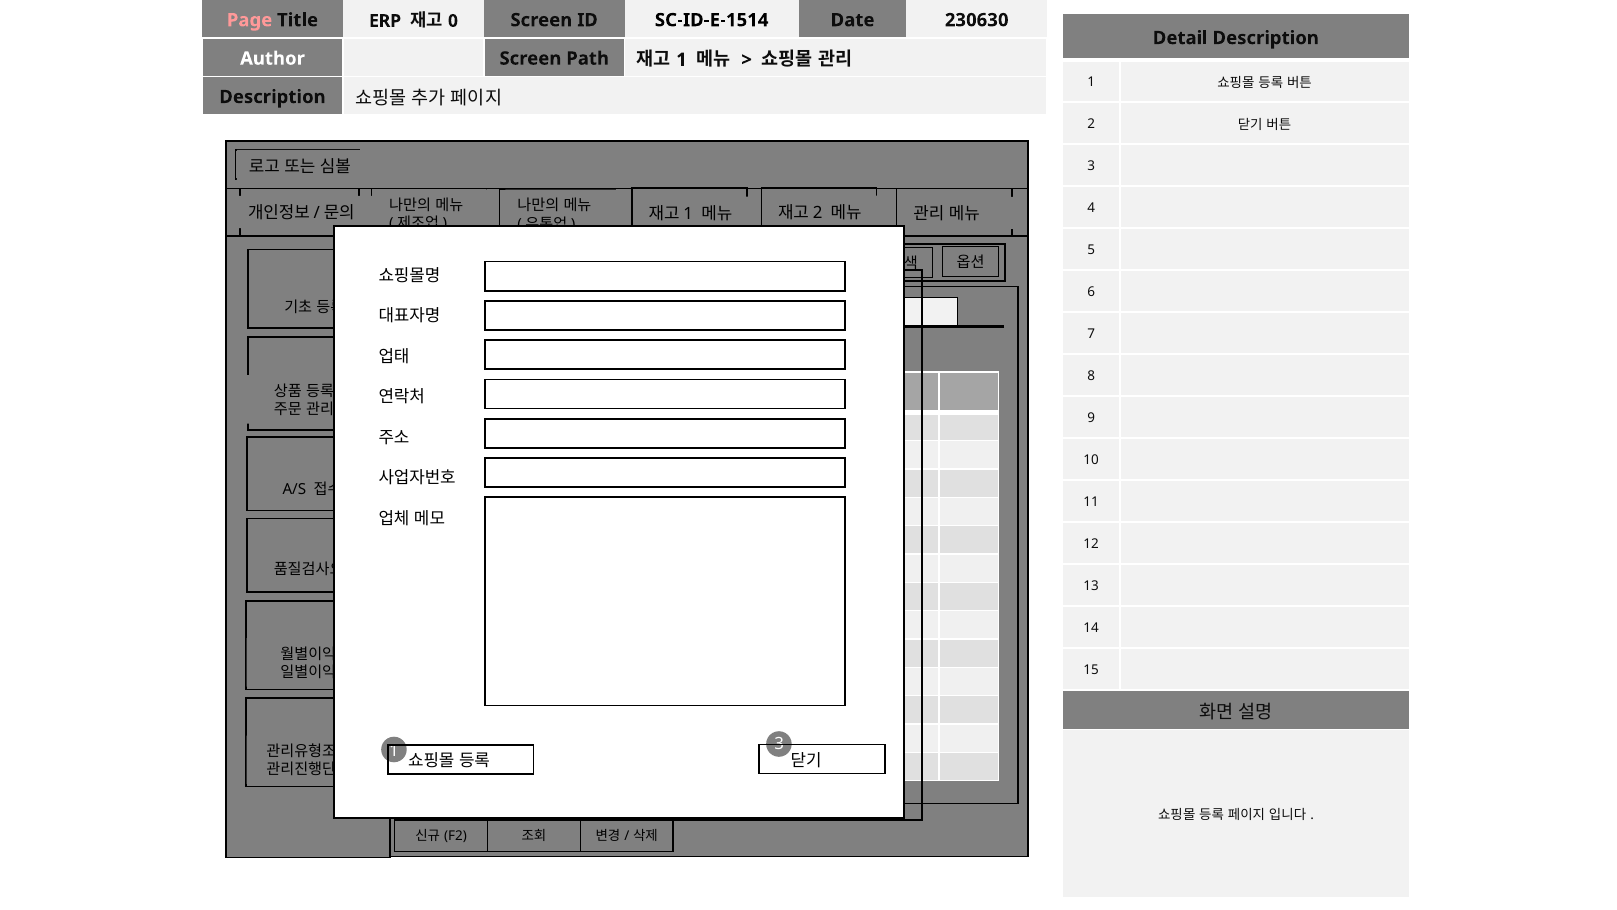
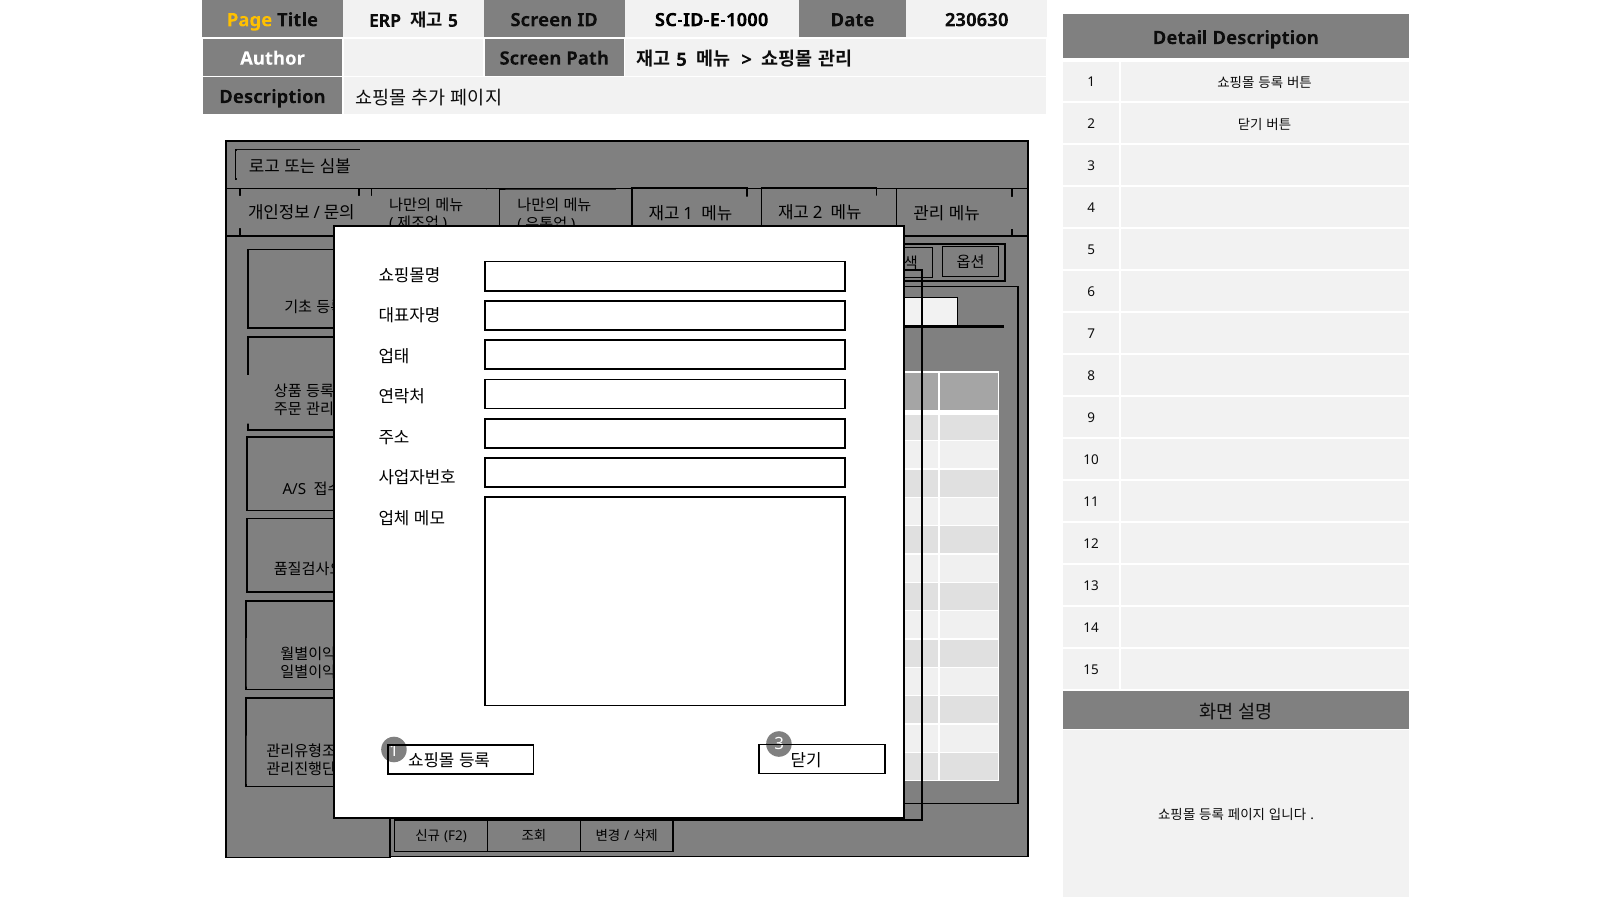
Page colour: pink -> yellow (250, 20)
0: 0 -> 5 (453, 21)
SC-ID-E-1514: SC-ID-E-1514 -> SC-ID-E-1000 (712, 20)
1: 1 -> 5 (682, 60)
